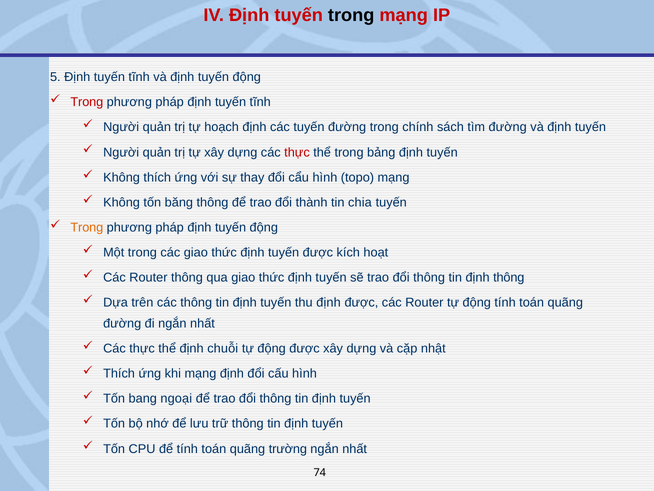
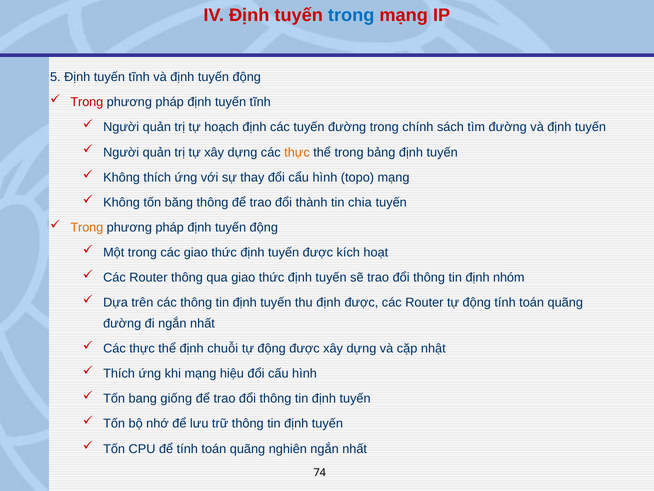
trong colour: black -> blue (351, 15)
thực colour: red -> orange (297, 152)
định thông: thông -> nhóm (509, 277)
mạng định: định -> hiệu (232, 373)
ngoại: ngoại -> giống (176, 398)
trường: trường -> nghiên (288, 448)
